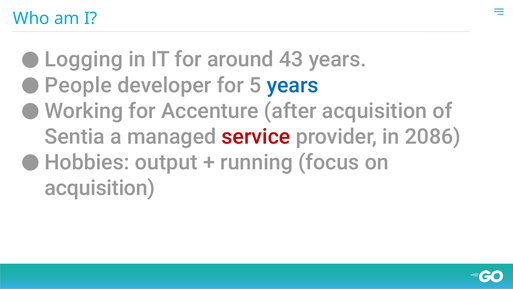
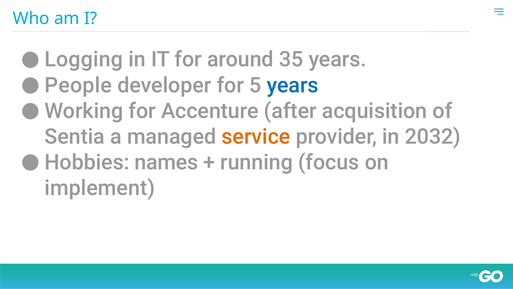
43: 43 -> 35 (291, 59)
service colour: red -> orange (256, 136)
2086: 2086 -> 2032 (433, 136)
output: output -> names (166, 162)
acquisition: acquisition -> implement (100, 188)
